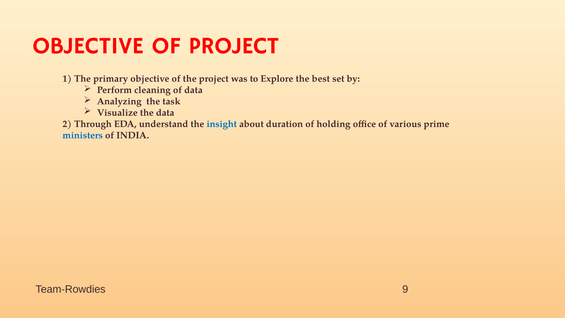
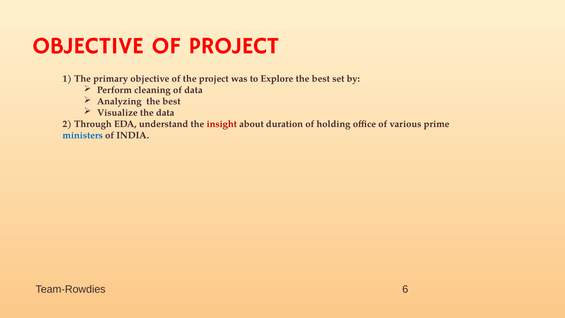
Analyzing the task: task -> best (171, 101)
insight colour: blue -> red (222, 124)
9: 9 -> 6 (405, 289)
